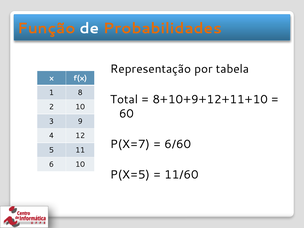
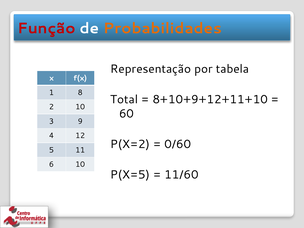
Função colour: orange -> red (46, 28)
P(X=7: P(X=7 -> P(X=2 (130, 144)
6/60: 6/60 -> 0/60 (178, 144)
